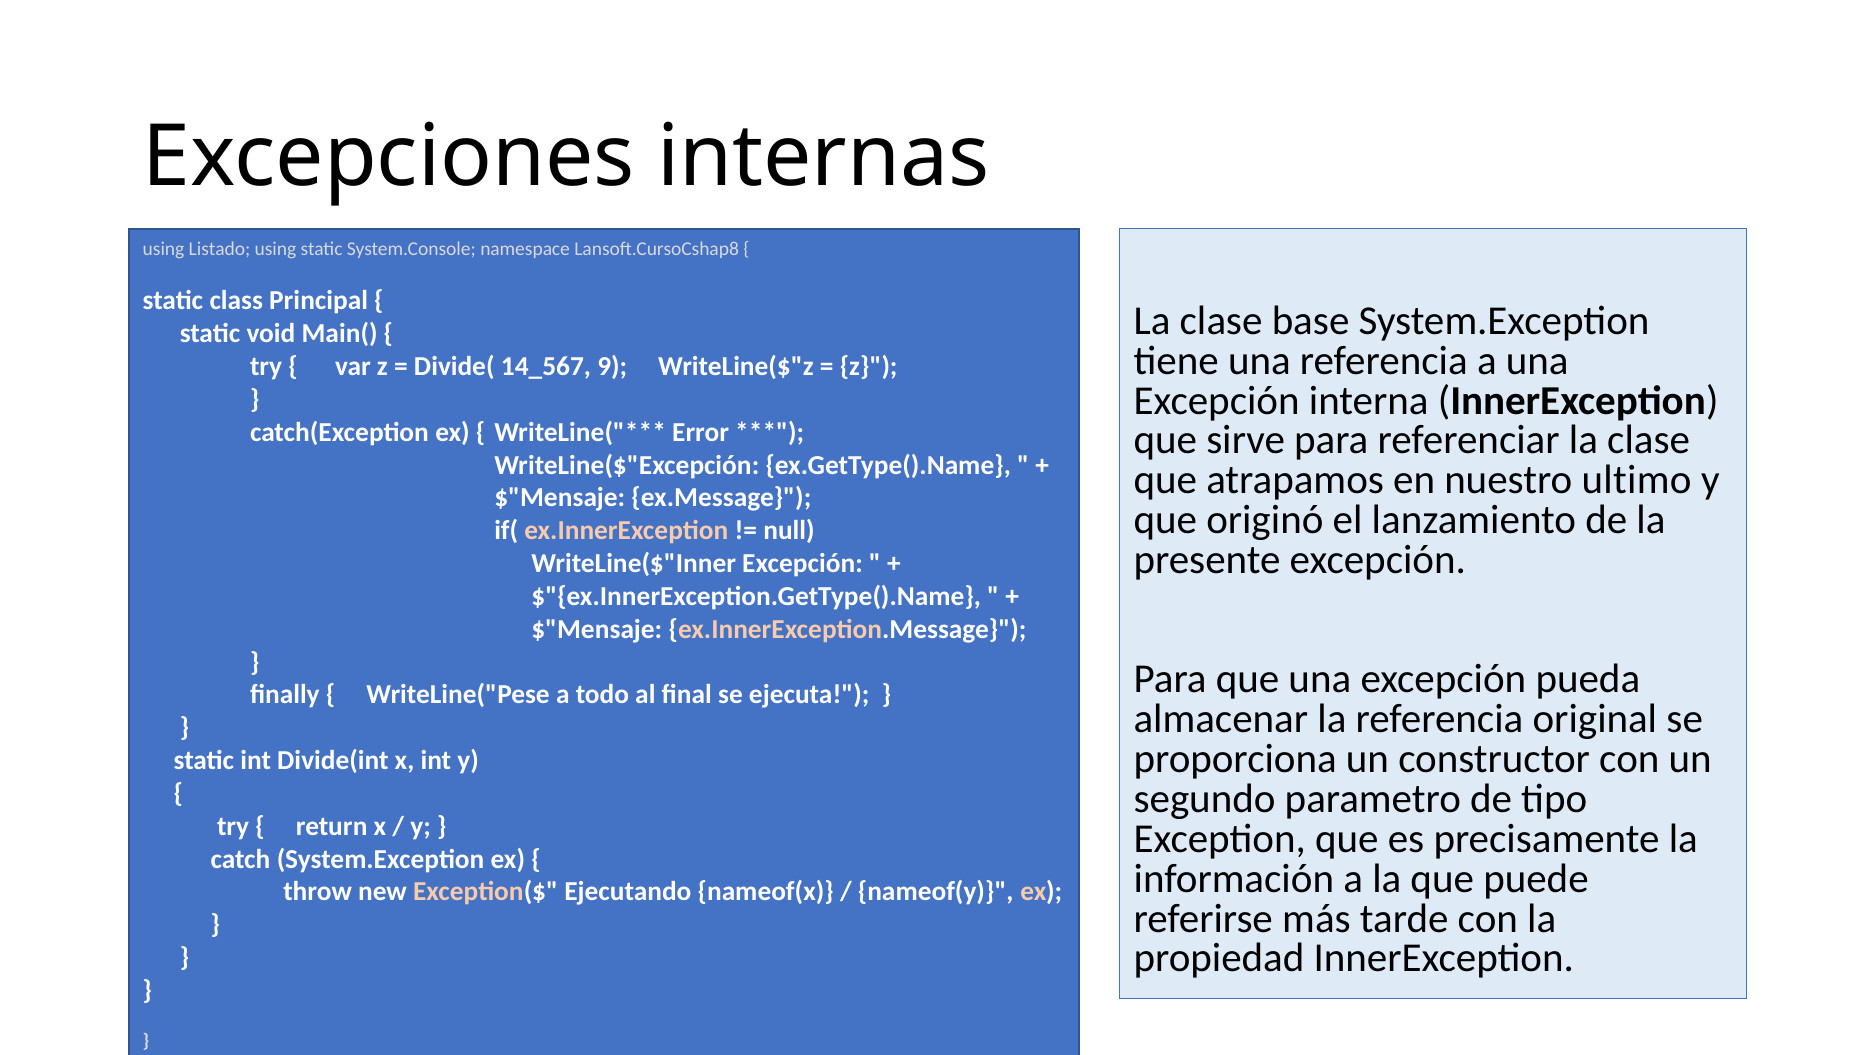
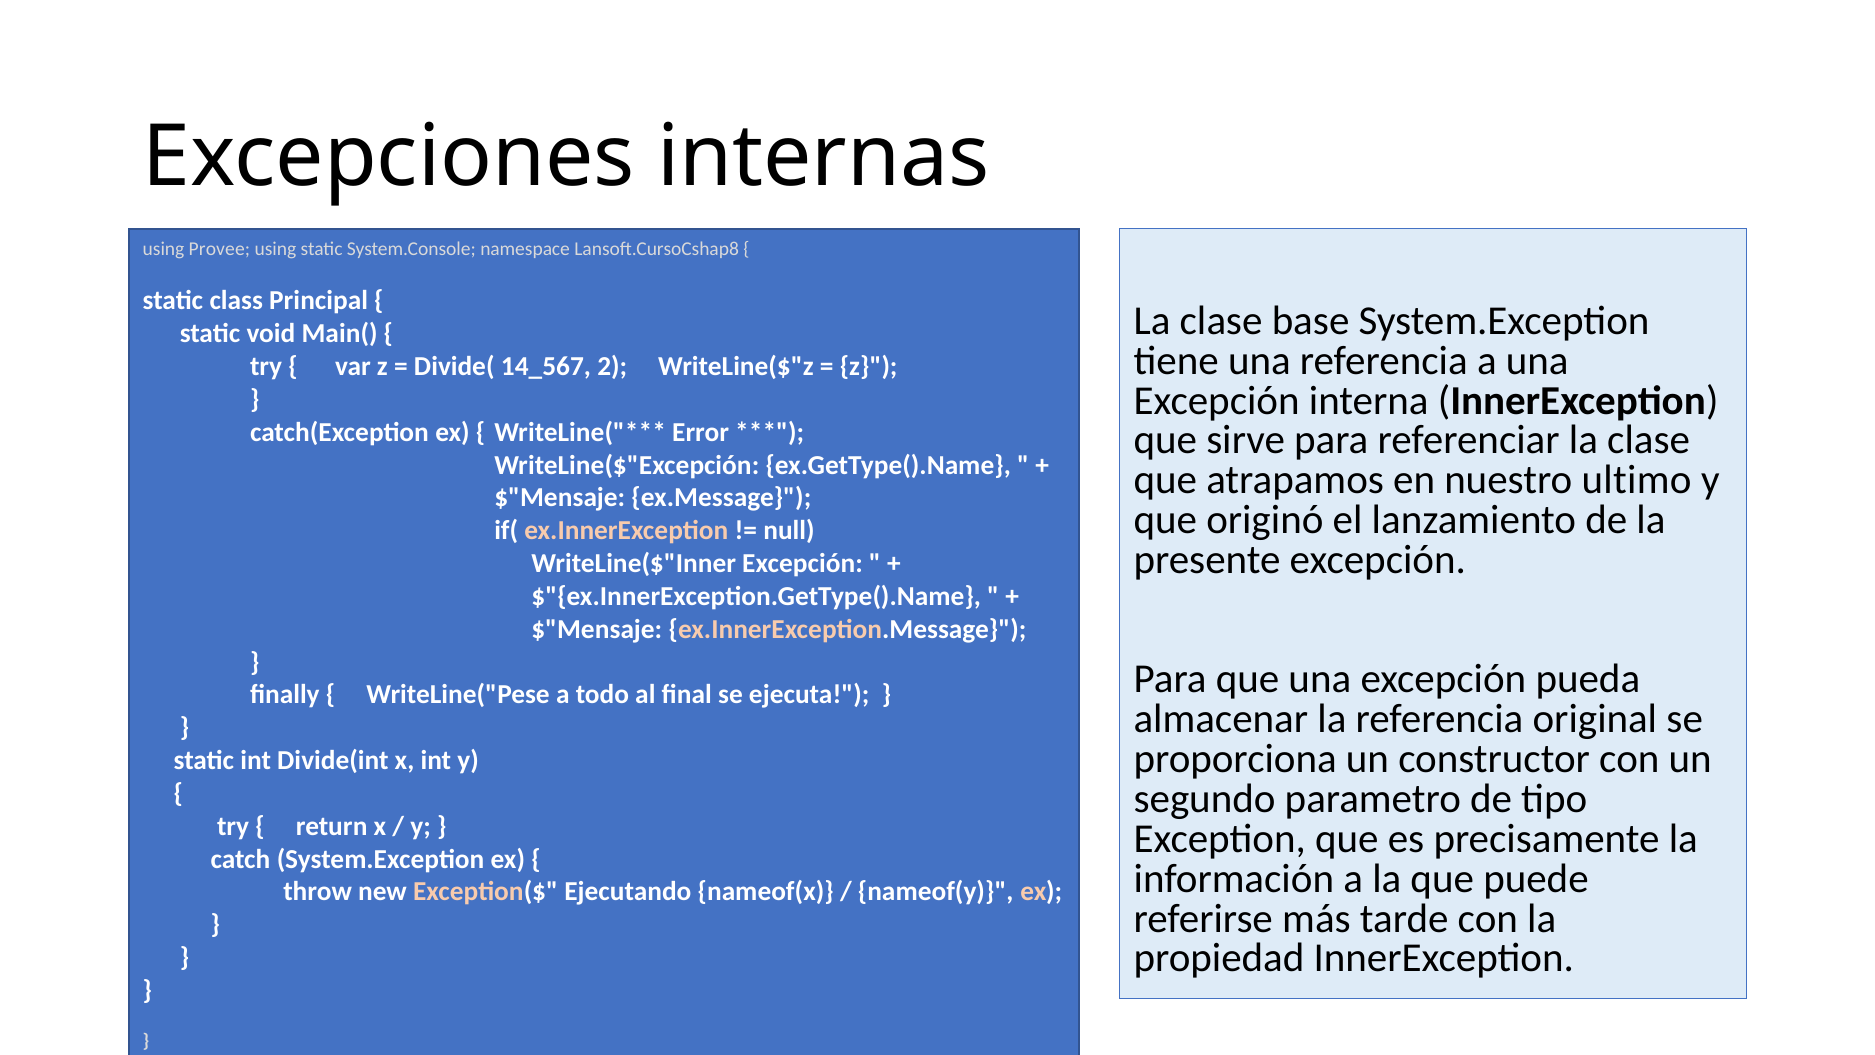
Listado: Listado -> Provee (219, 248)
9: 9 -> 2 (612, 366)
